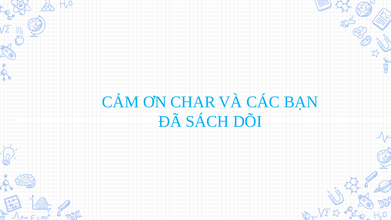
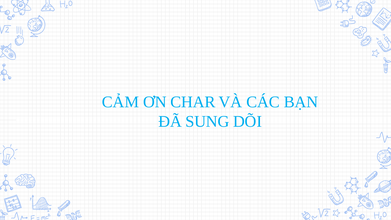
SÁCH: SÁCH -> SUNG (207, 122)
